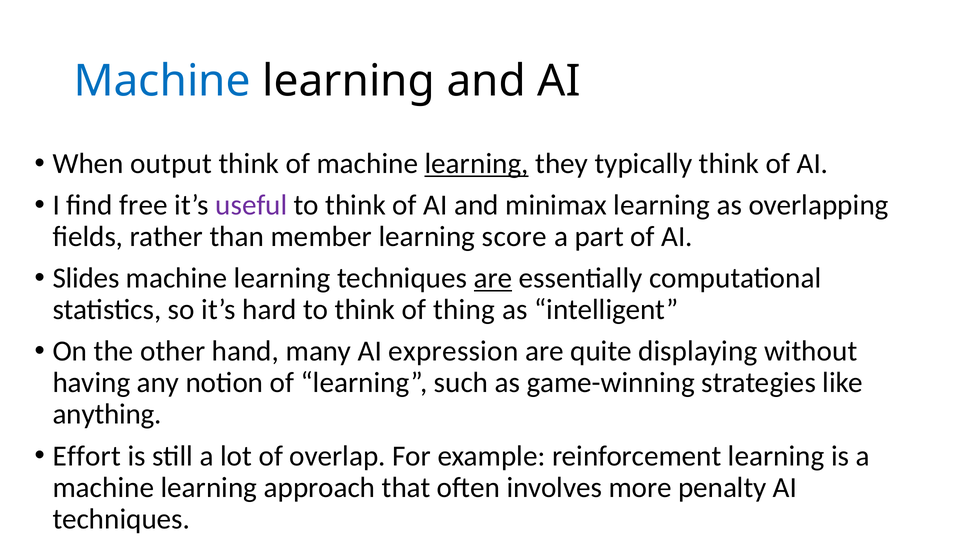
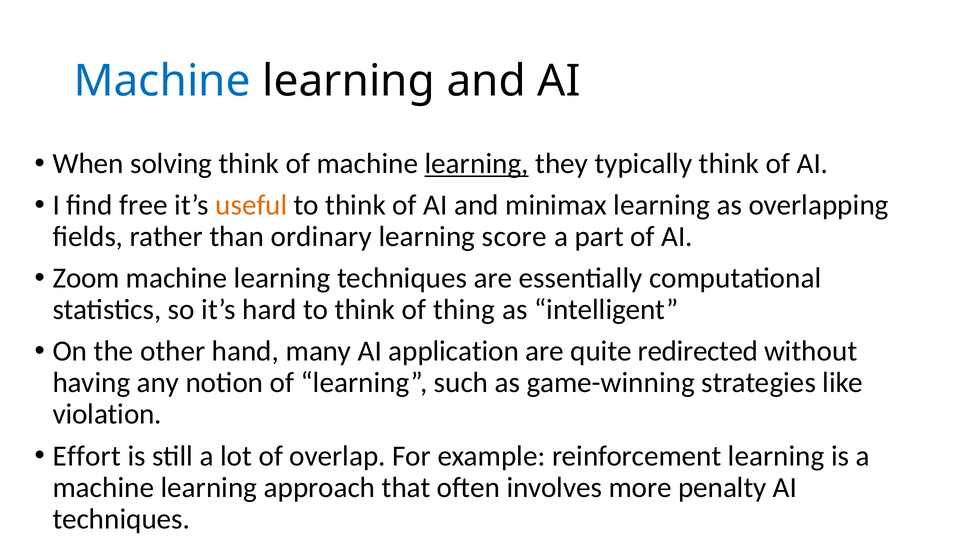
output: output -> solving (171, 164)
useful colour: purple -> orange (251, 205)
member: member -> ordinary (321, 237)
Slides: Slides -> Zoom (86, 278)
are underline: present -> none (493, 278)
expression: expression -> application (454, 352)
displaying: displaying -> redirected (698, 352)
anything: anything -> violation (107, 415)
